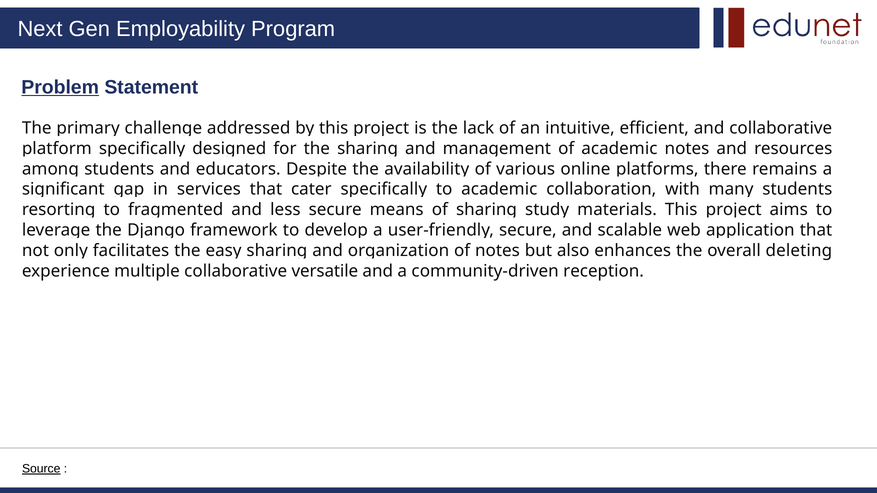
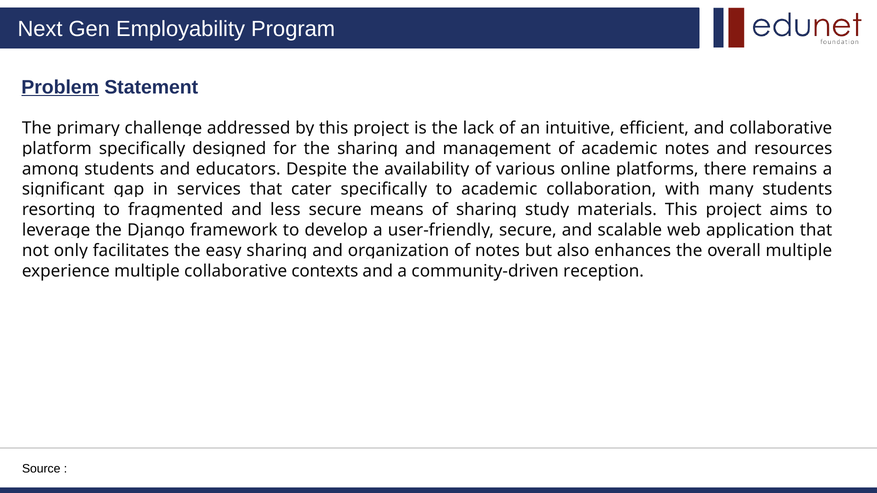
overall deleting: deleting -> multiple (799, 251)
versatile: versatile -> contexts (325, 271)
Source underline: present -> none (41, 469)
